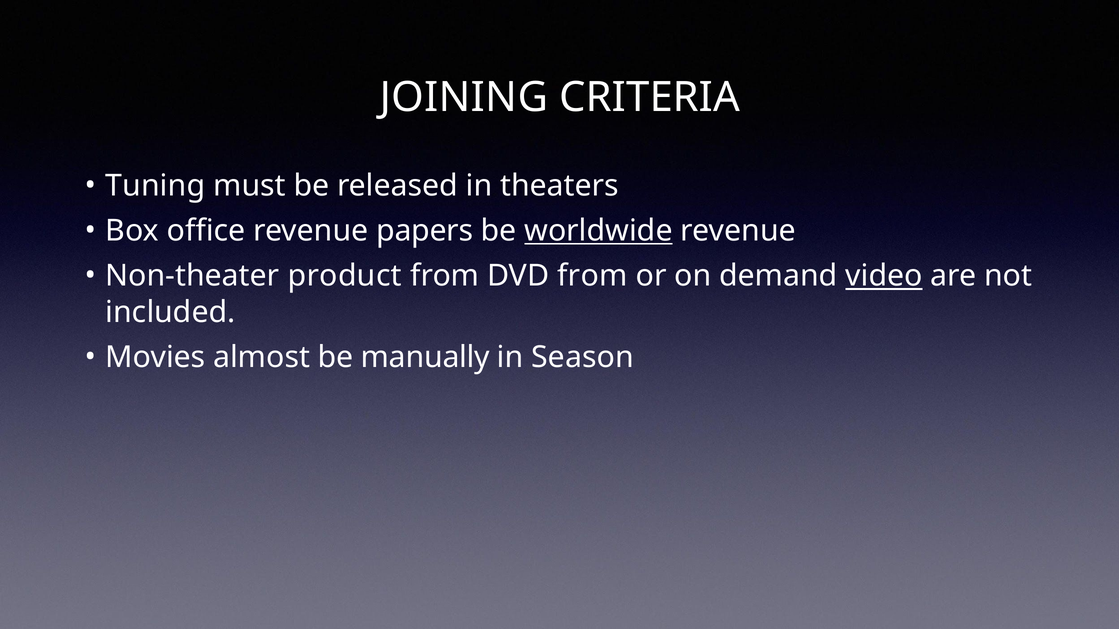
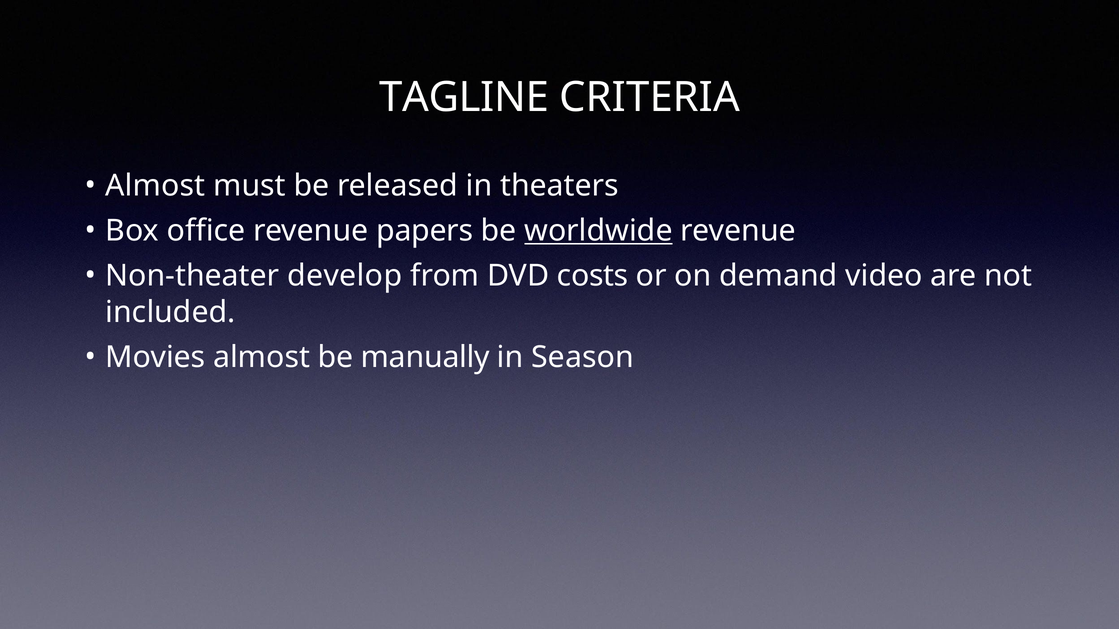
JOINING: JOINING -> TAGLINE (464, 98)
Tuning: Tuning -> Almost (155, 186)
product: product -> develop (345, 276)
DVD from: from -> costs (593, 276)
video underline: present -> none (884, 276)
